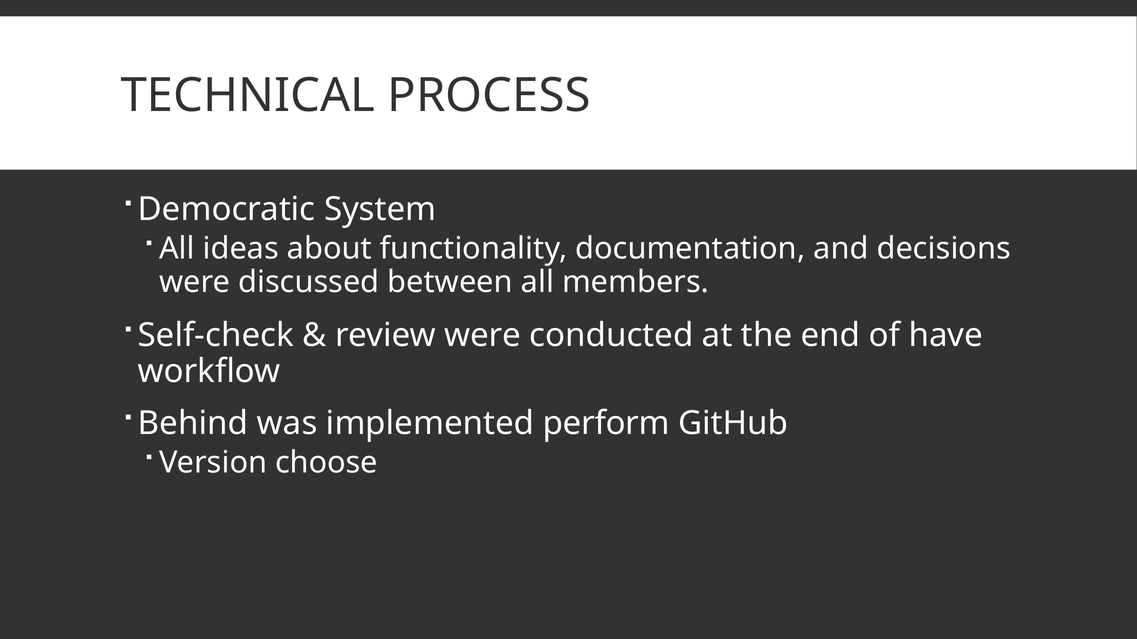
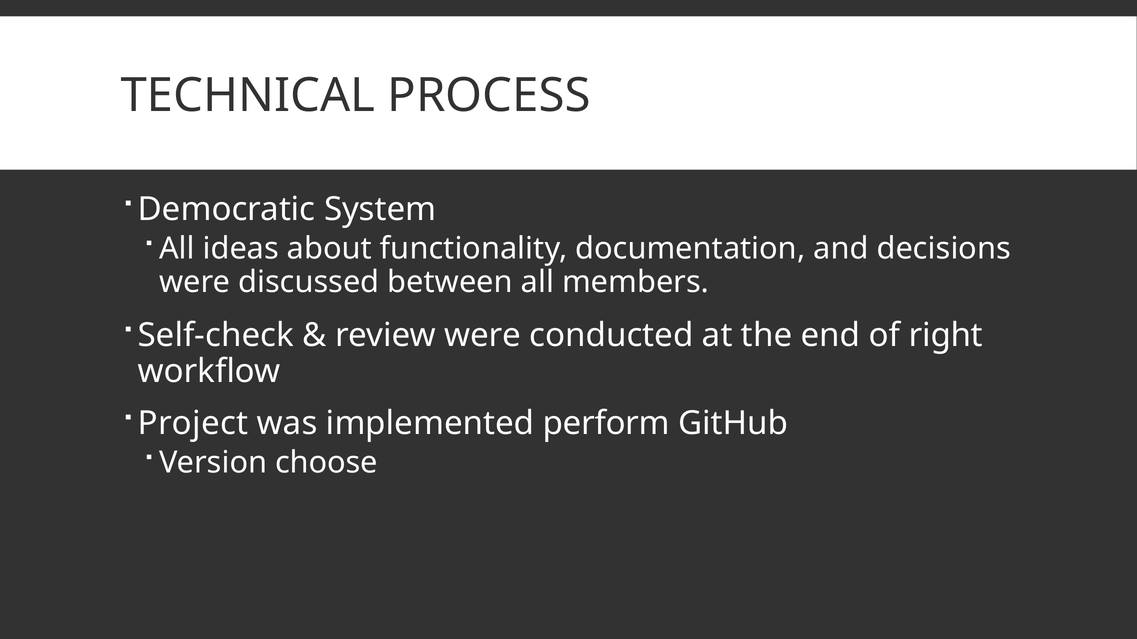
have: have -> right (946, 336)
Behind: Behind -> Project (193, 424)
